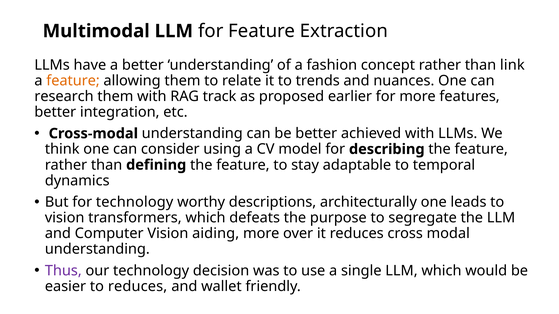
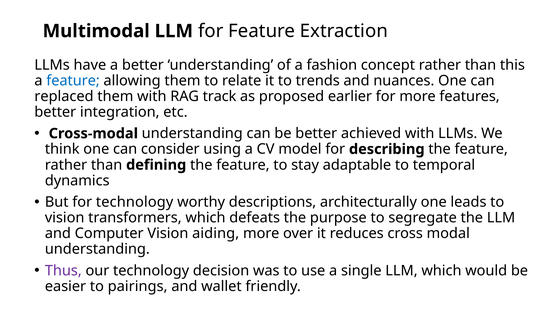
link: link -> this (512, 65)
feature colour: orange -> blue (73, 81)
research: research -> replaced (64, 96)
to reduces: reduces -> pairings (138, 287)
